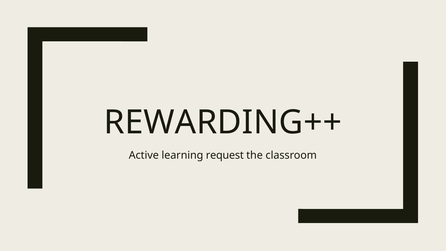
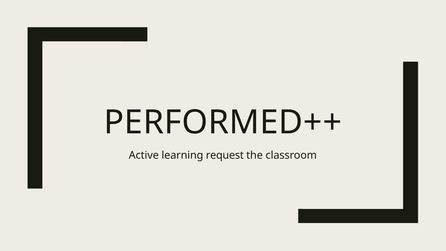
REWARDING++: REWARDING++ -> PERFORMED++ (223, 122)
